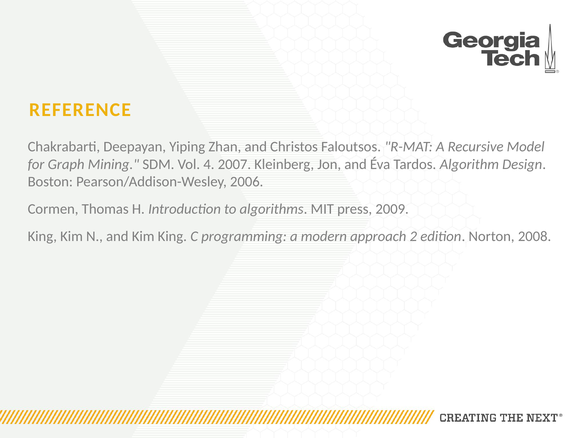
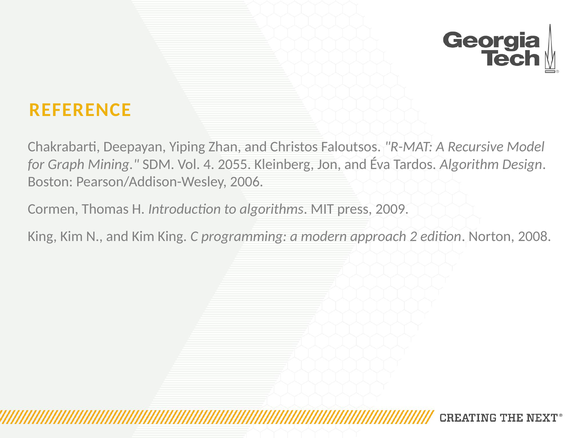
2007: 2007 -> 2055 (234, 165)
